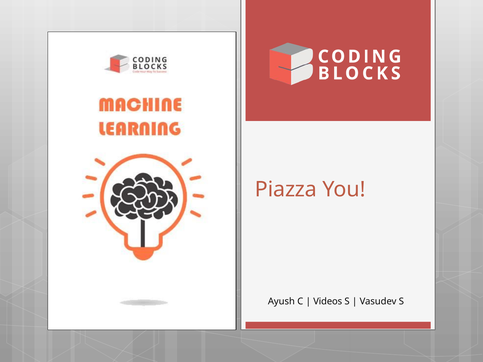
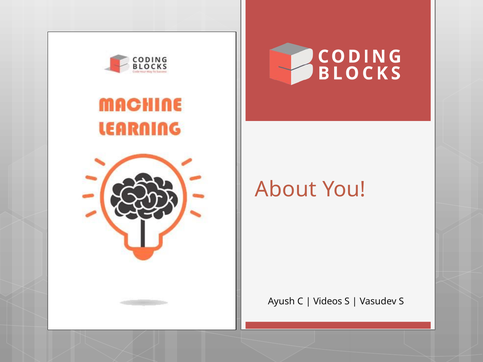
Piazza: Piazza -> About (286, 190)
